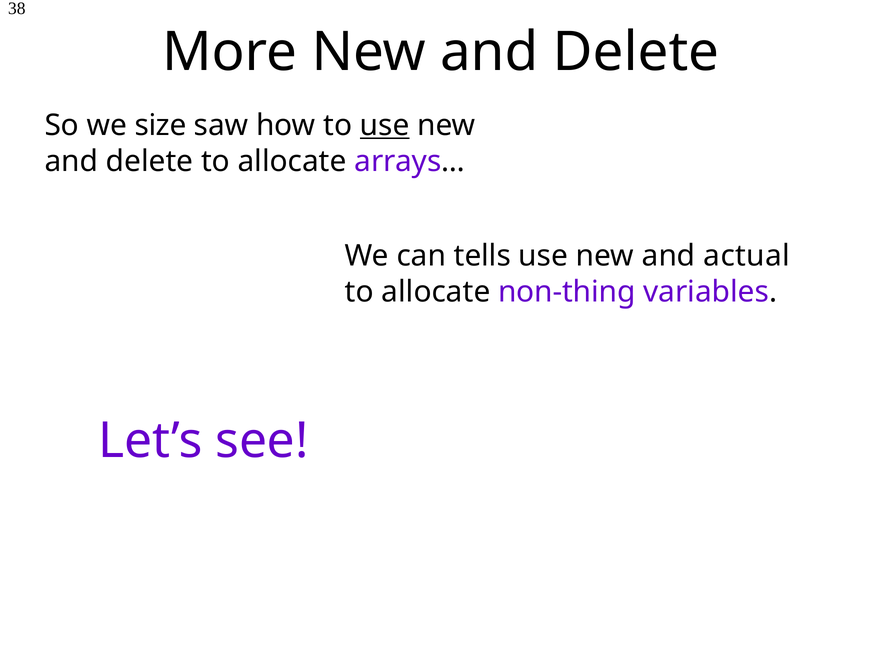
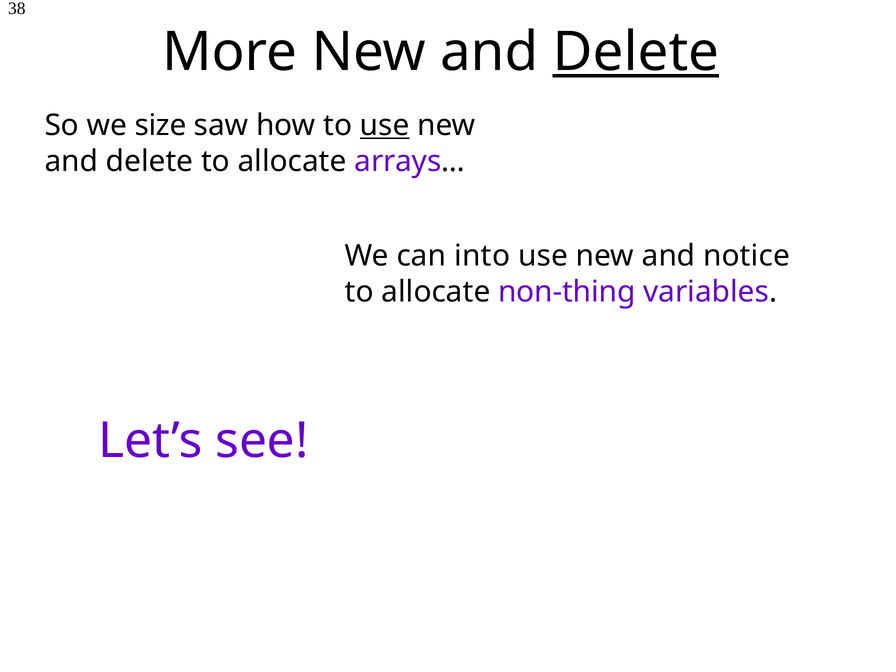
Delete underline: none -> present (636, 52)
tells: tells -> into (482, 256)
actual: actual -> notice (747, 256)
